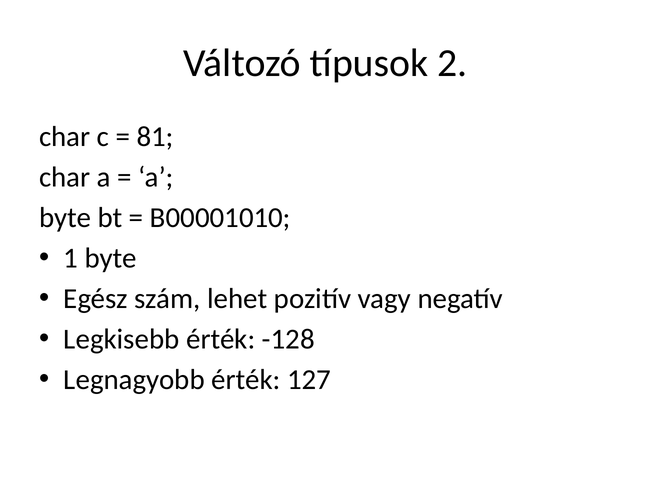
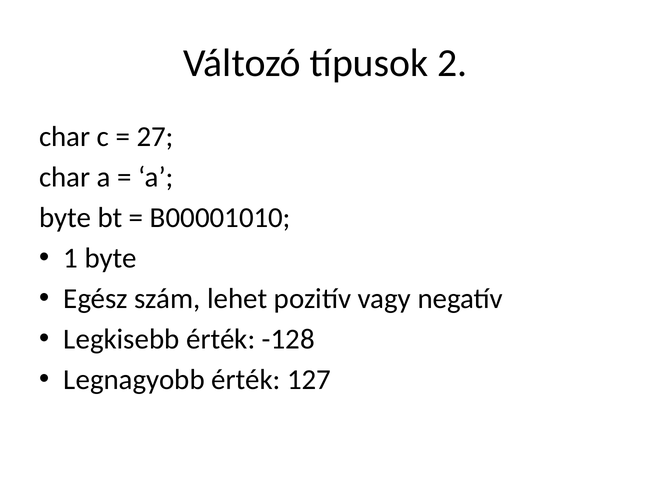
81: 81 -> 27 (155, 137)
